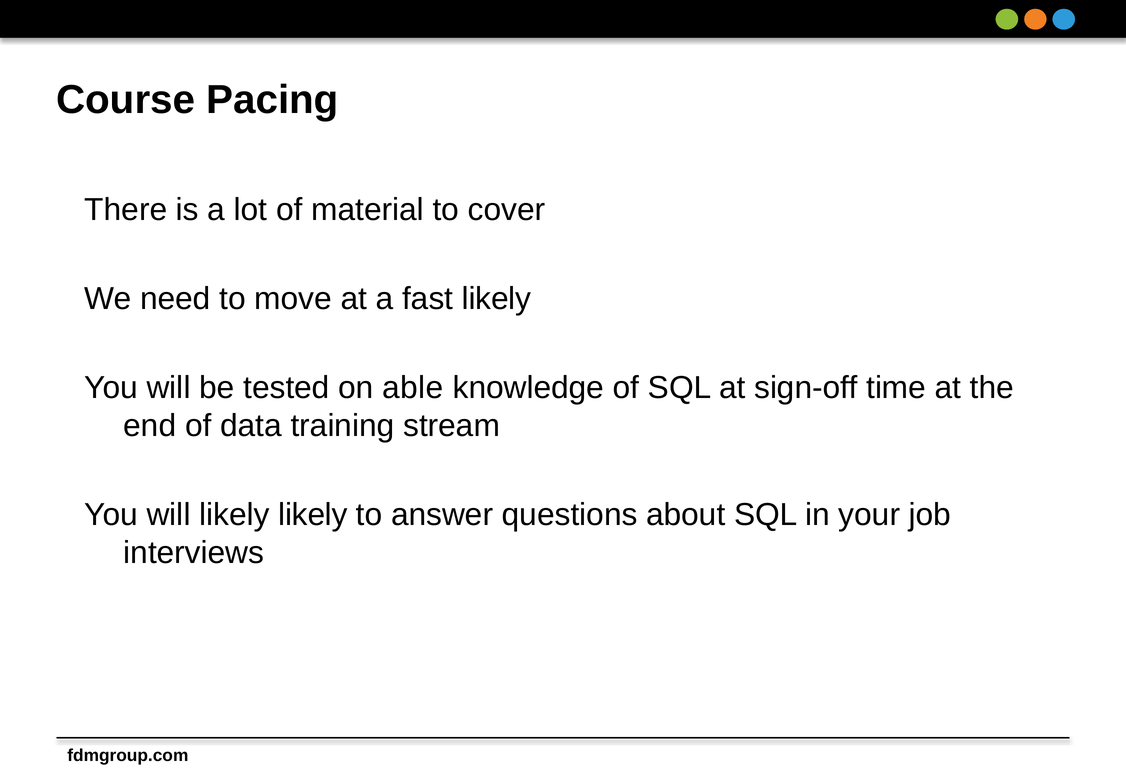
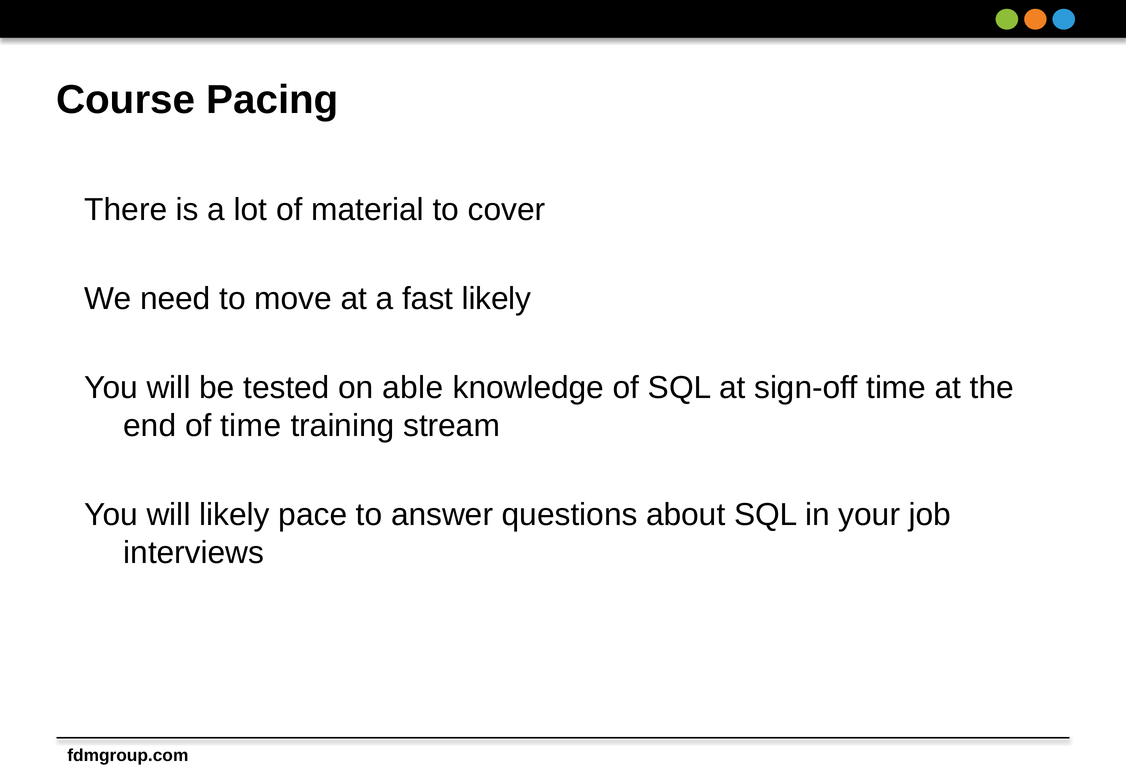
of data: data -> time (251, 426)
likely likely: likely -> pace (313, 514)
